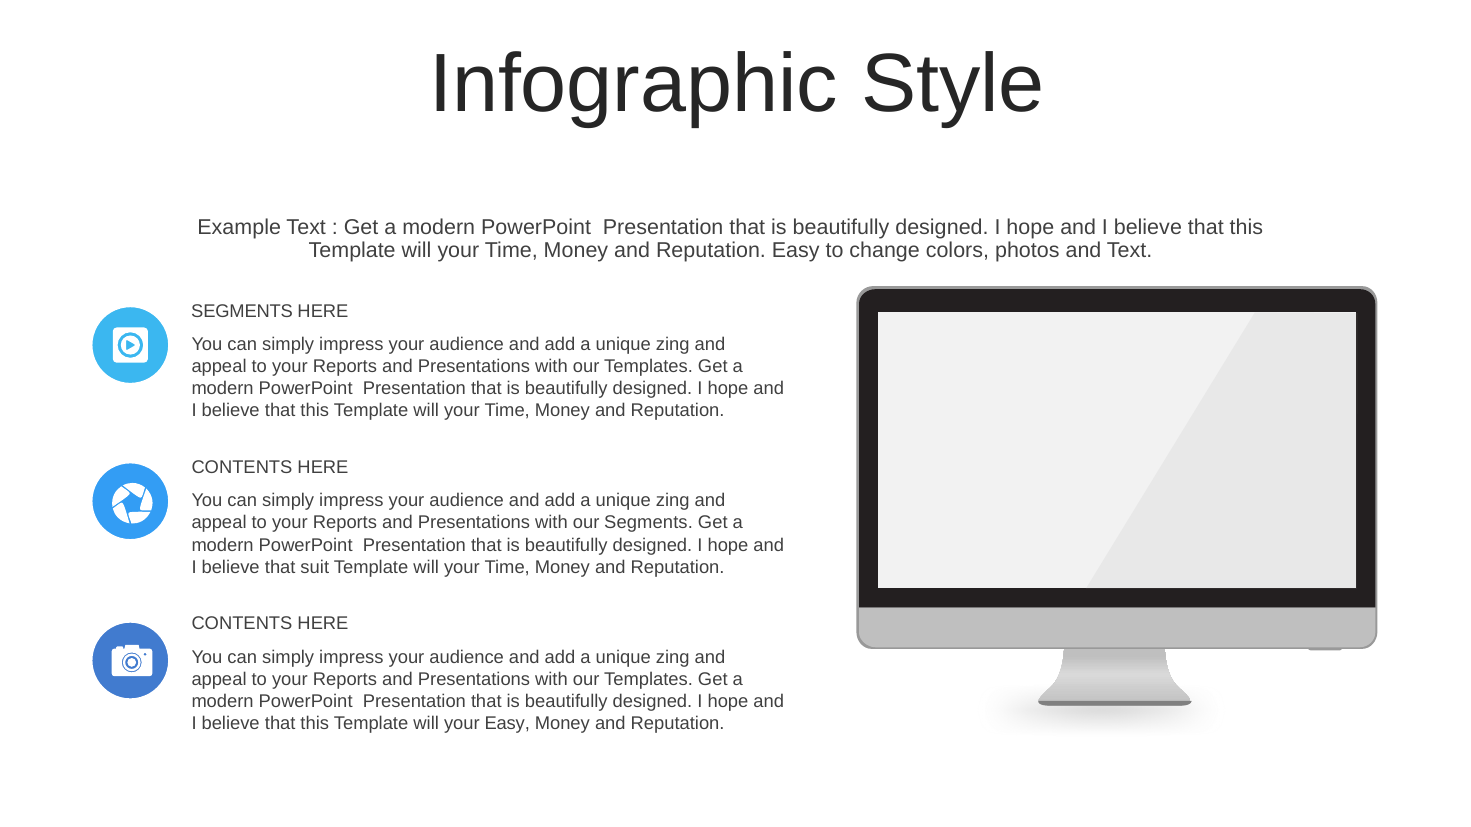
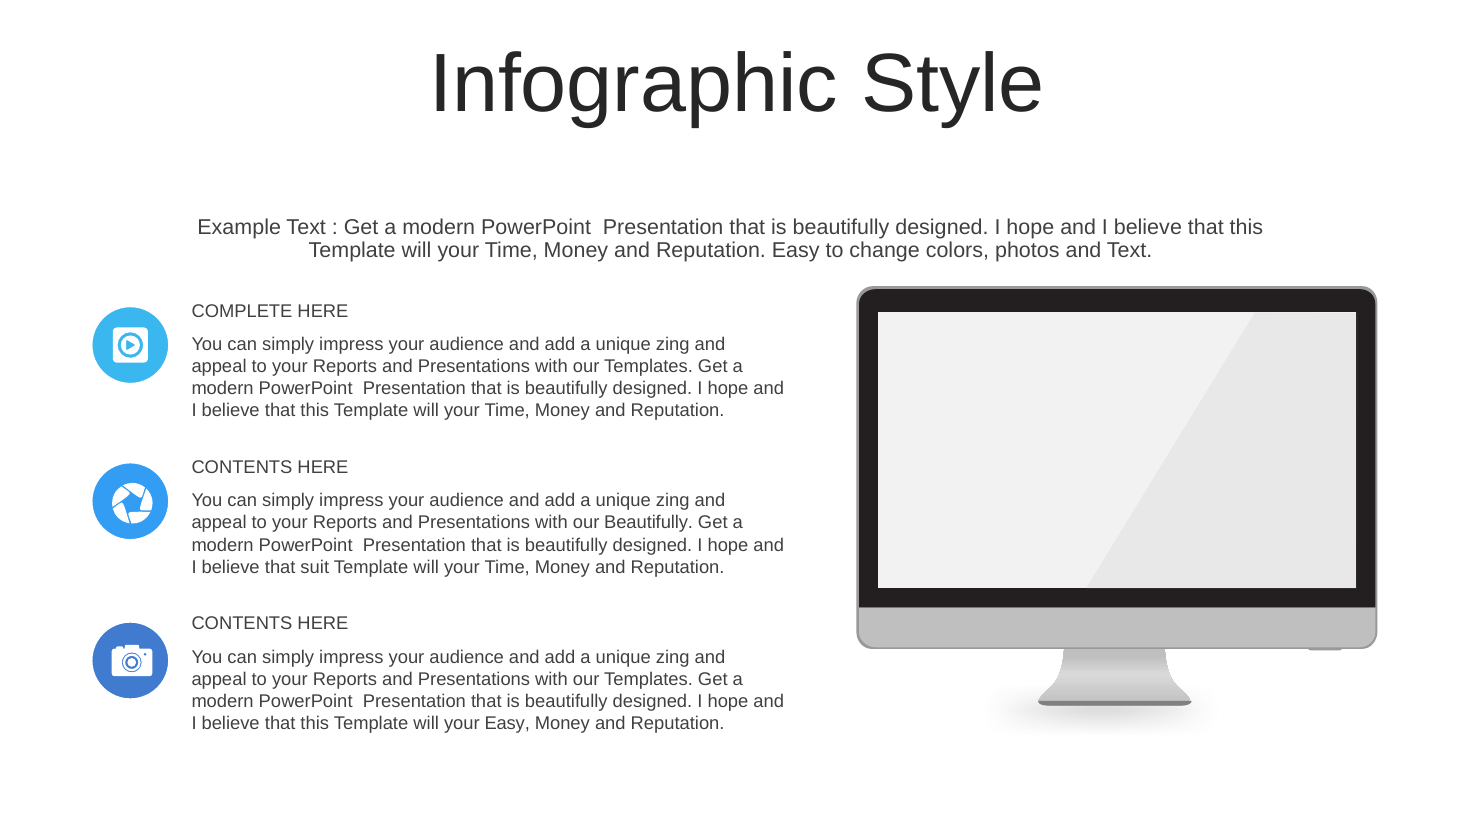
SEGMENTS: SEGMENTS -> COMPLETE (242, 311)
our Segments: Segments -> Beautifully (649, 523)
